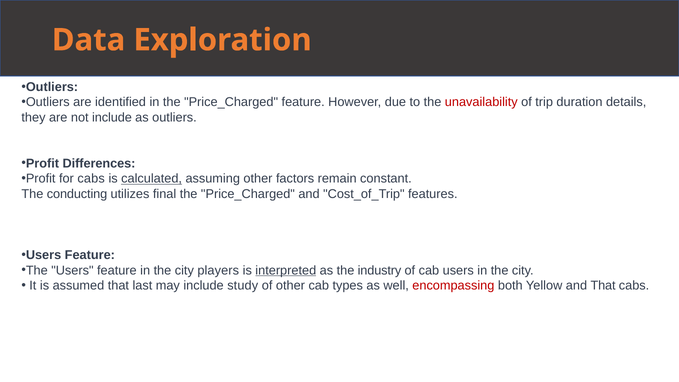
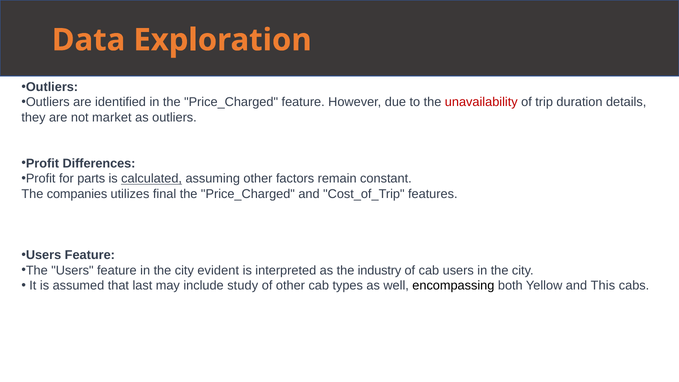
not include: include -> market (112, 118)
for cabs: cabs -> parts (91, 179)
conducting: conducting -> companies (77, 194)
players: players -> evident (218, 270)
interpreted underline: present -> none (286, 270)
encompassing colour: red -> black (453, 286)
and That: That -> This (603, 286)
